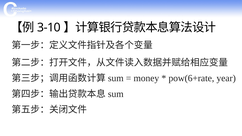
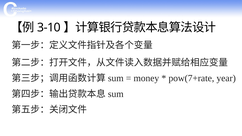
pow(6+rate: pow(6+rate -> pow(7+rate (191, 78)
